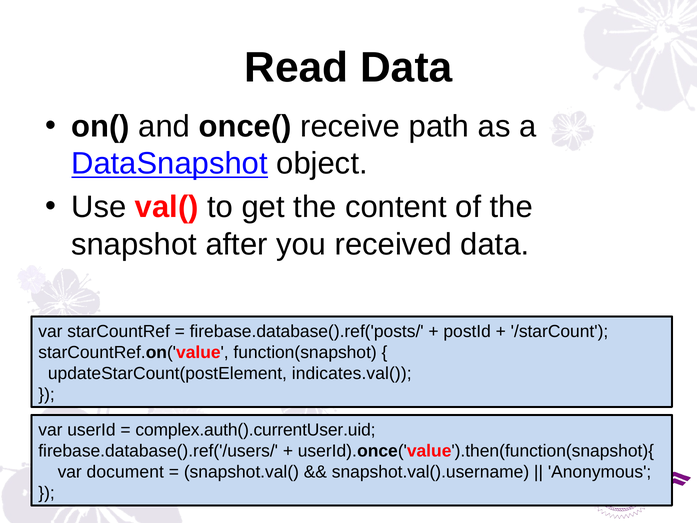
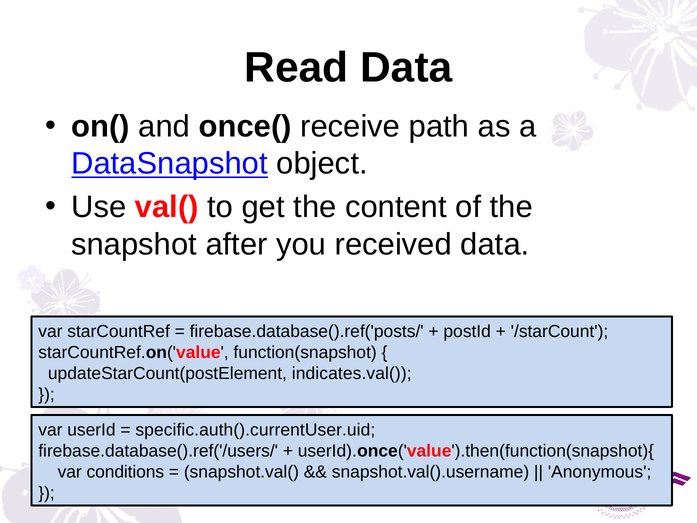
complex.auth().currentUser.uid: complex.auth().currentUser.uid -> specific.auth().currentUser.uid (255, 430)
document: document -> conditions (125, 472)
